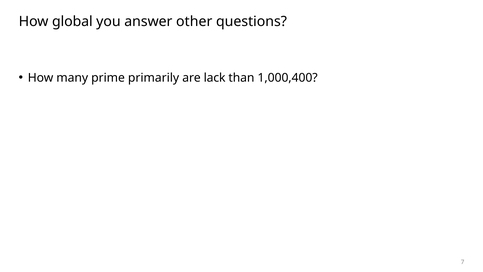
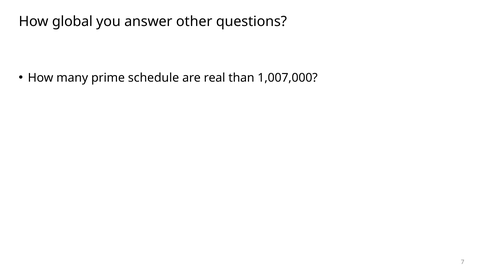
primarily: primarily -> schedule (154, 78)
lack: lack -> real (215, 78)
1,000,400: 1,000,400 -> 1,007,000 (288, 78)
